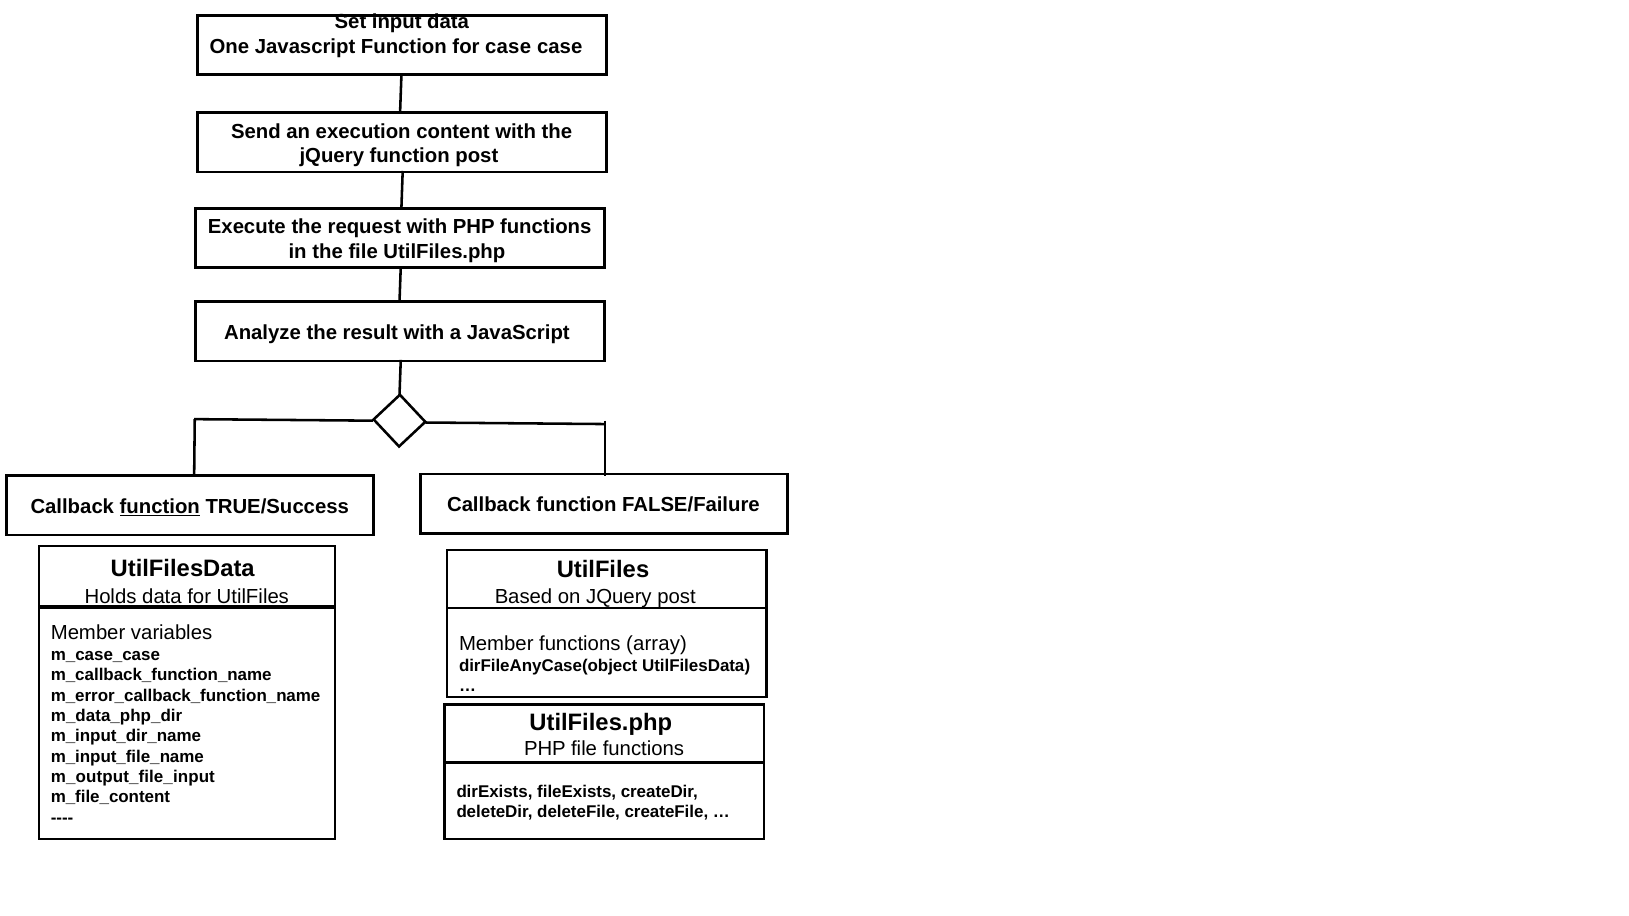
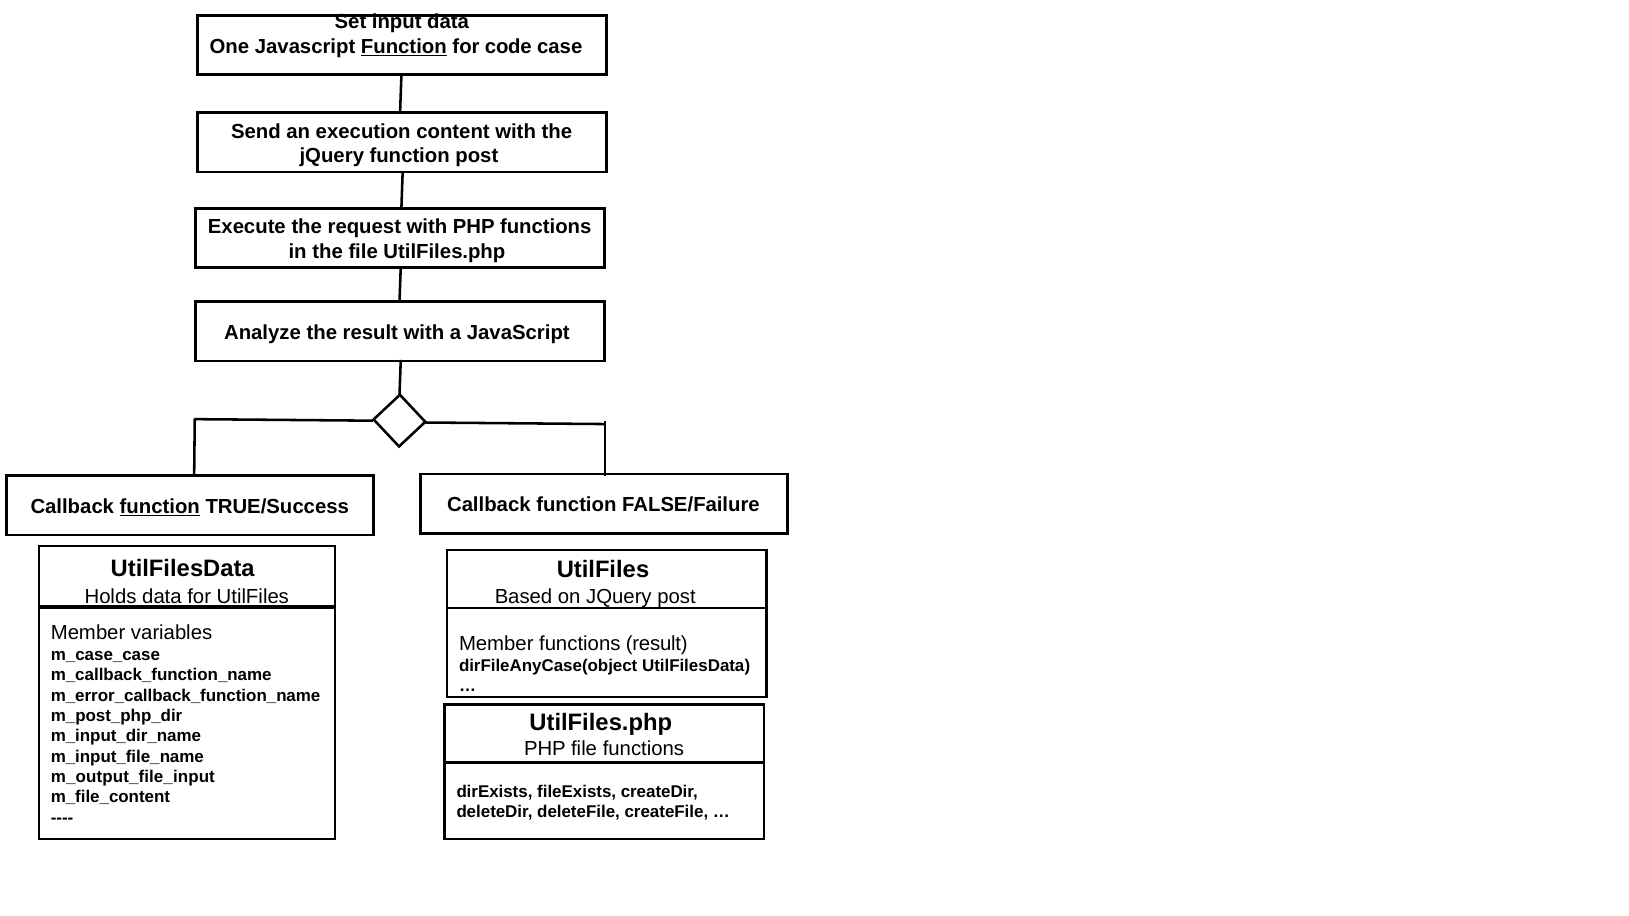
Function underline: none -> present (404, 46)
for case: case -> code (508, 46)
functions array: array -> result (657, 644)
m_data_php_dir: m_data_php_dir -> m_post_php_dir (117, 716)
